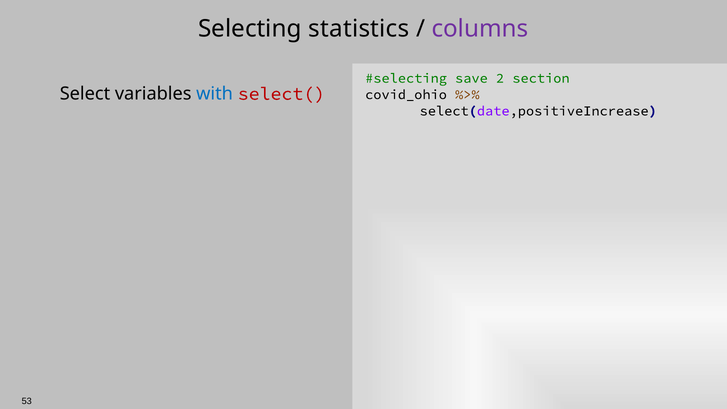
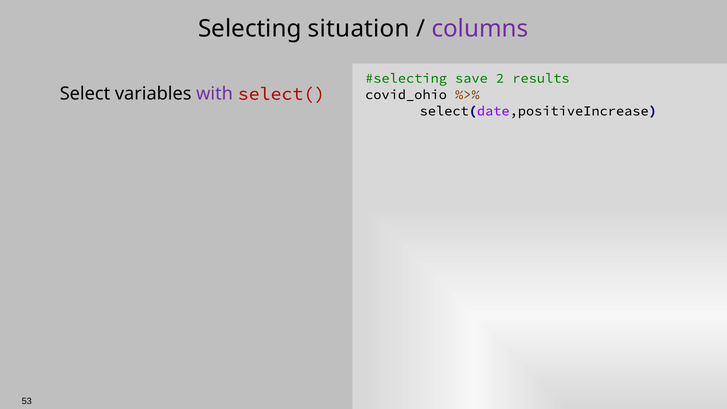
statistics: statistics -> situation (359, 29)
section: section -> results (541, 78)
with colour: blue -> purple (215, 94)
